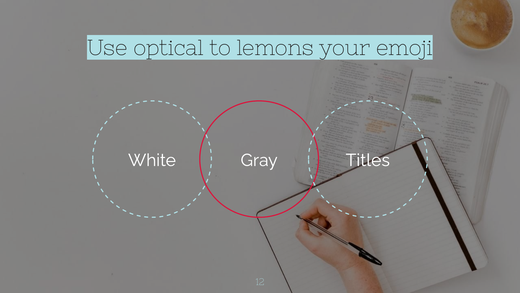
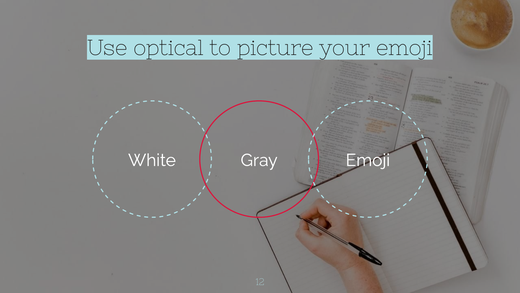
lemons: lemons -> picture (275, 48)
White Titles: Titles -> Emoji (368, 160)
